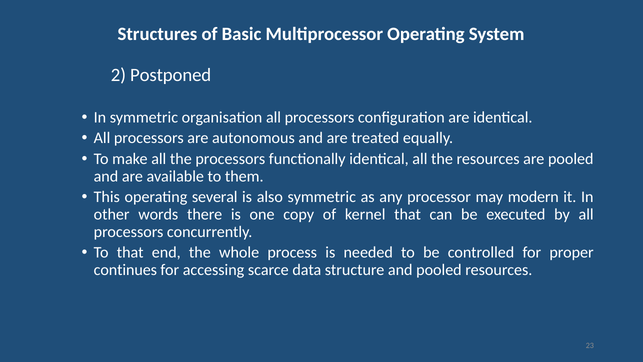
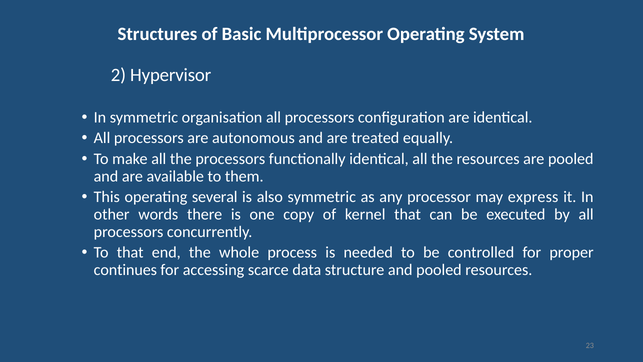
Postponed: Postponed -> Hypervisor (171, 75)
modern: modern -> express (533, 197)
